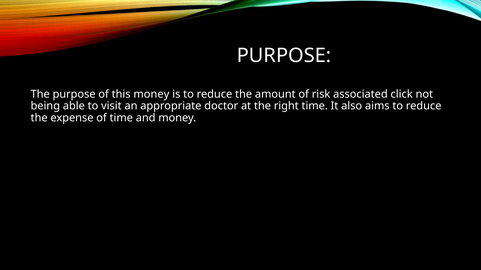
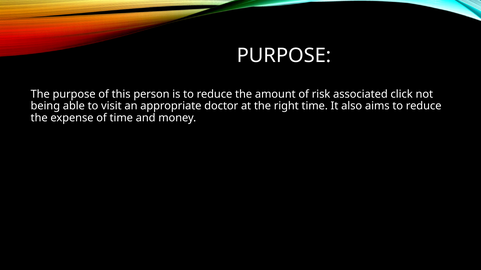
this money: money -> person (151, 94)
